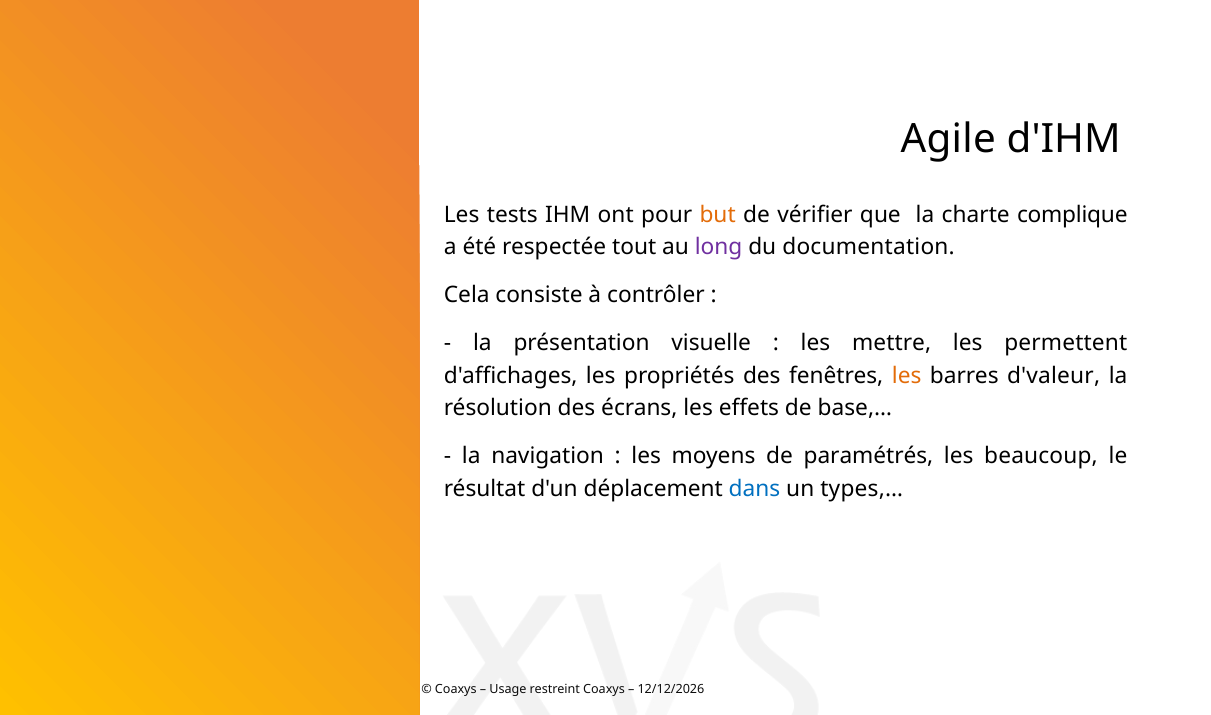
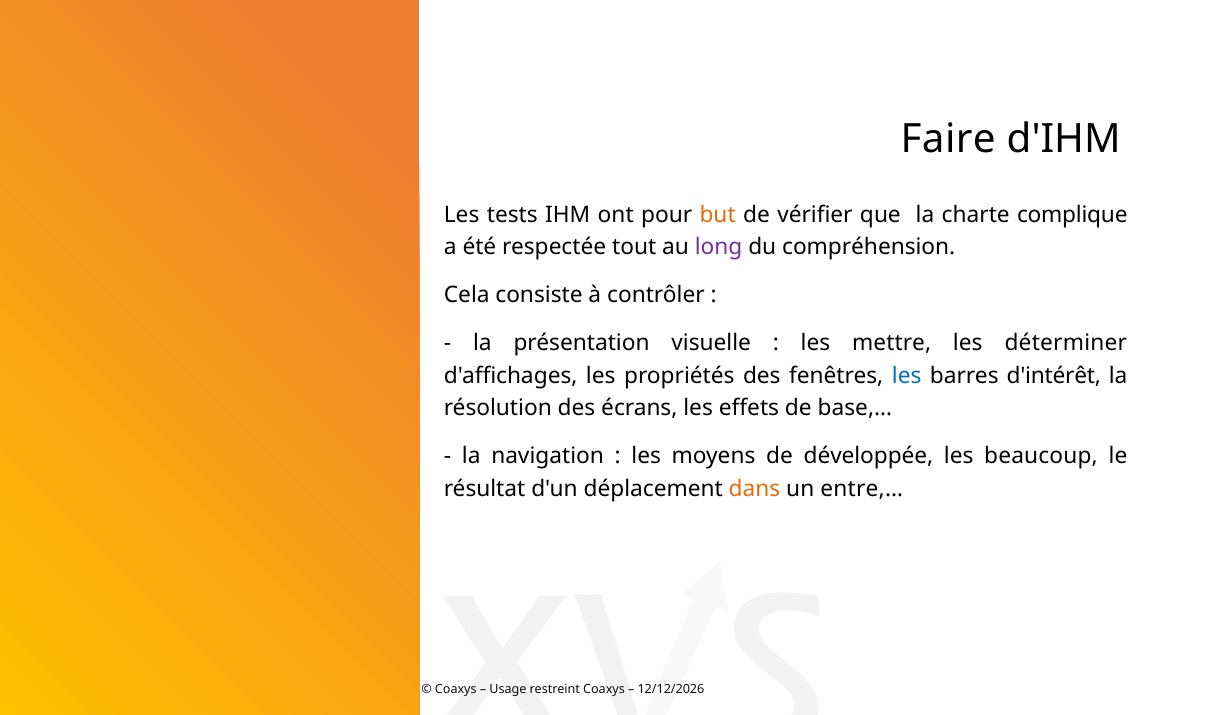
Agile: Agile -> Faire (948, 139)
documentation: documentation -> compréhension (869, 248)
permettent: permettent -> déterminer (1066, 343)
les colour: orange -> blue (907, 376)
d'valeur: d'valeur -> d'intérêt (1054, 376)
paramétrés: paramétrés -> développée (868, 456)
dans colour: blue -> orange (755, 489)
types,…: types,… -> entre,… (862, 489)
